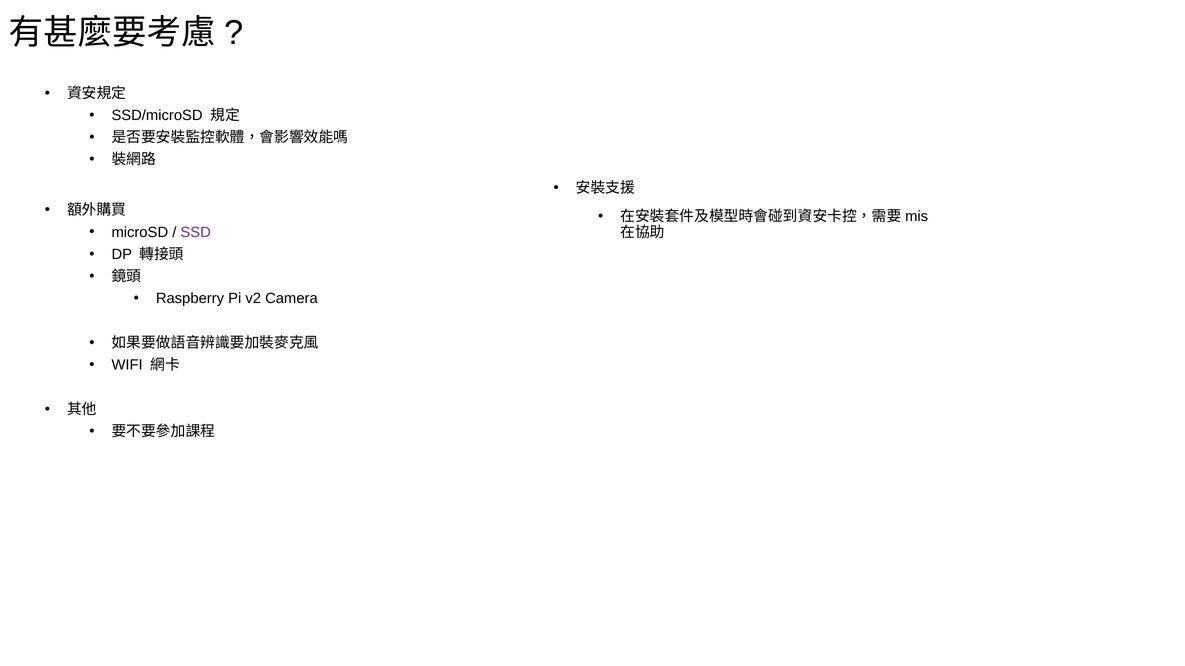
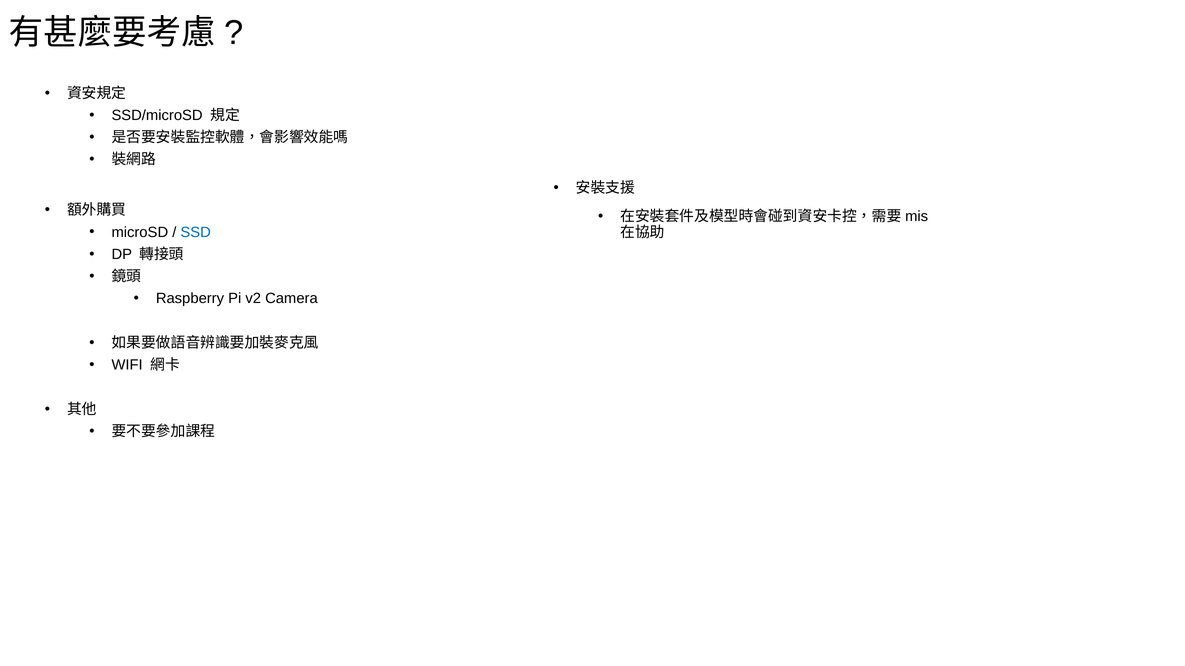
SSD colour: purple -> blue (196, 232)
